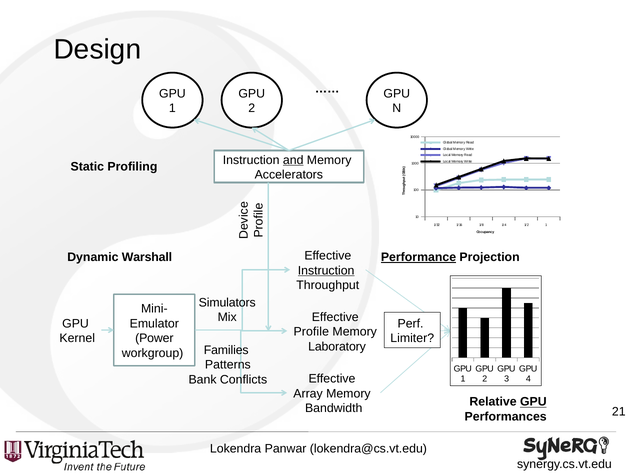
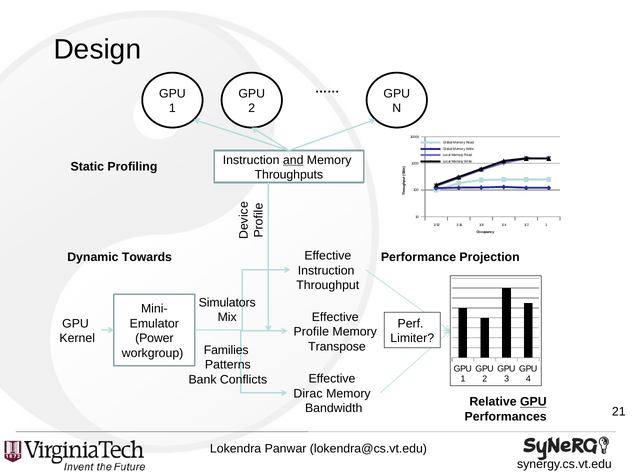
Accelerators: Accelerators -> Throughputs (289, 175)
Warshall: Warshall -> Towards (147, 257)
Performance underline: present -> none (419, 257)
Instruction underline: present -> none (326, 271)
Laboratory: Laboratory -> Transpose (337, 347)
Array: Array -> Dirac (308, 394)
